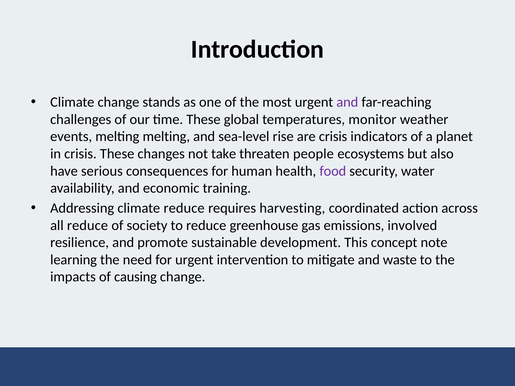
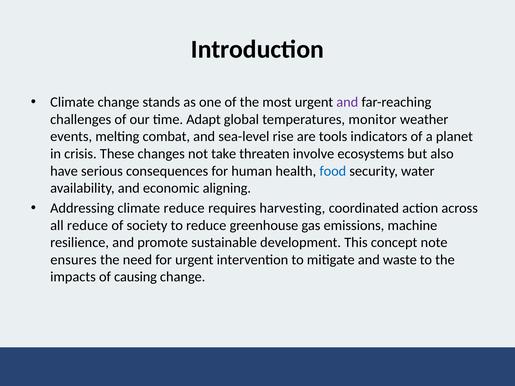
time These: These -> Adapt (204, 120)
melting melting: melting -> combat (166, 137)
are crisis: crisis -> tools (333, 137)
people: people -> involve (314, 154)
food colour: purple -> blue (333, 171)
training: training -> aligning (227, 188)
involved: involved -> machine (412, 226)
learning: learning -> ensures (73, 260)
